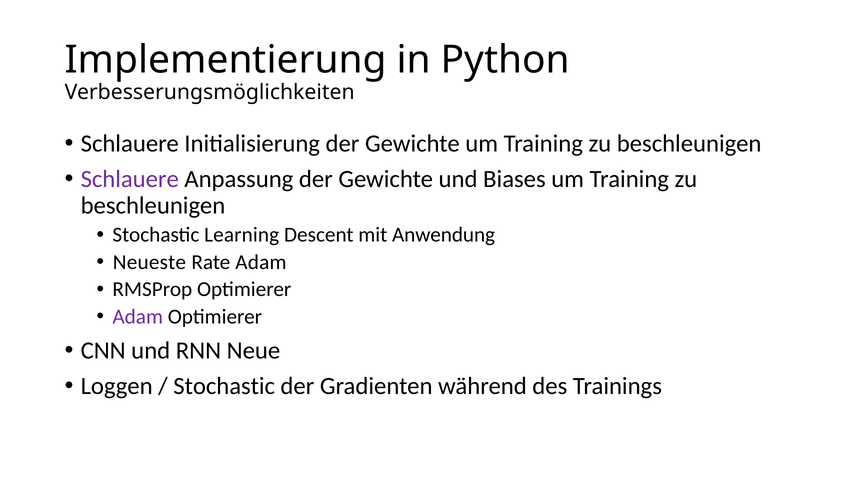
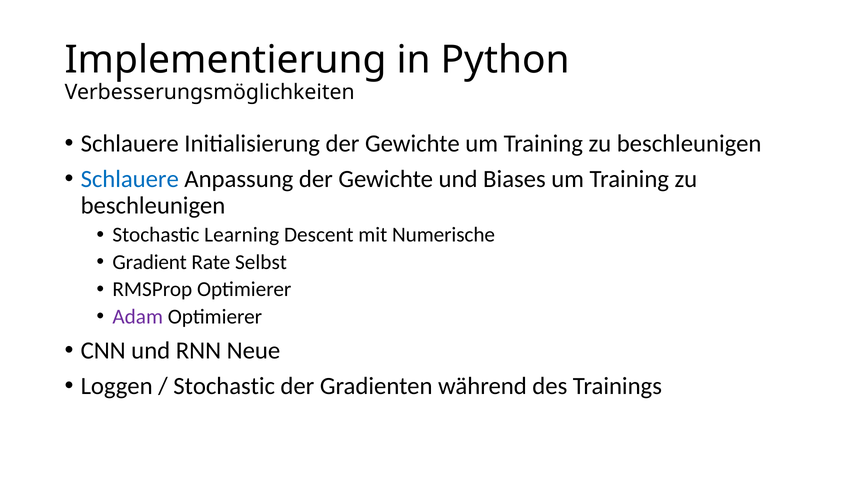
Schlauere colour: purple -> blue (130, 179)
Anwendung: Anwendung -> Numerische (444, 235)
Neueste: Neueste -> Gradient (150, 262)
Rate Adam: Adam -> Selbst (261, 262)
